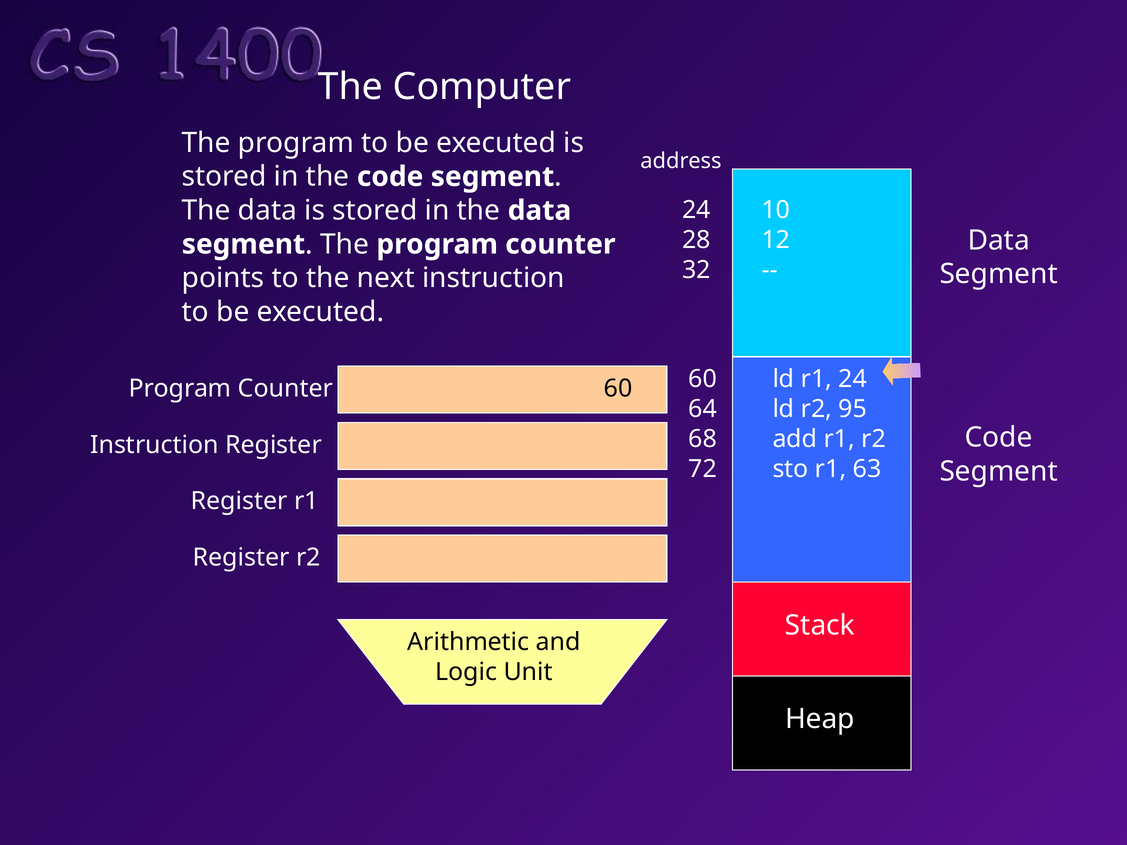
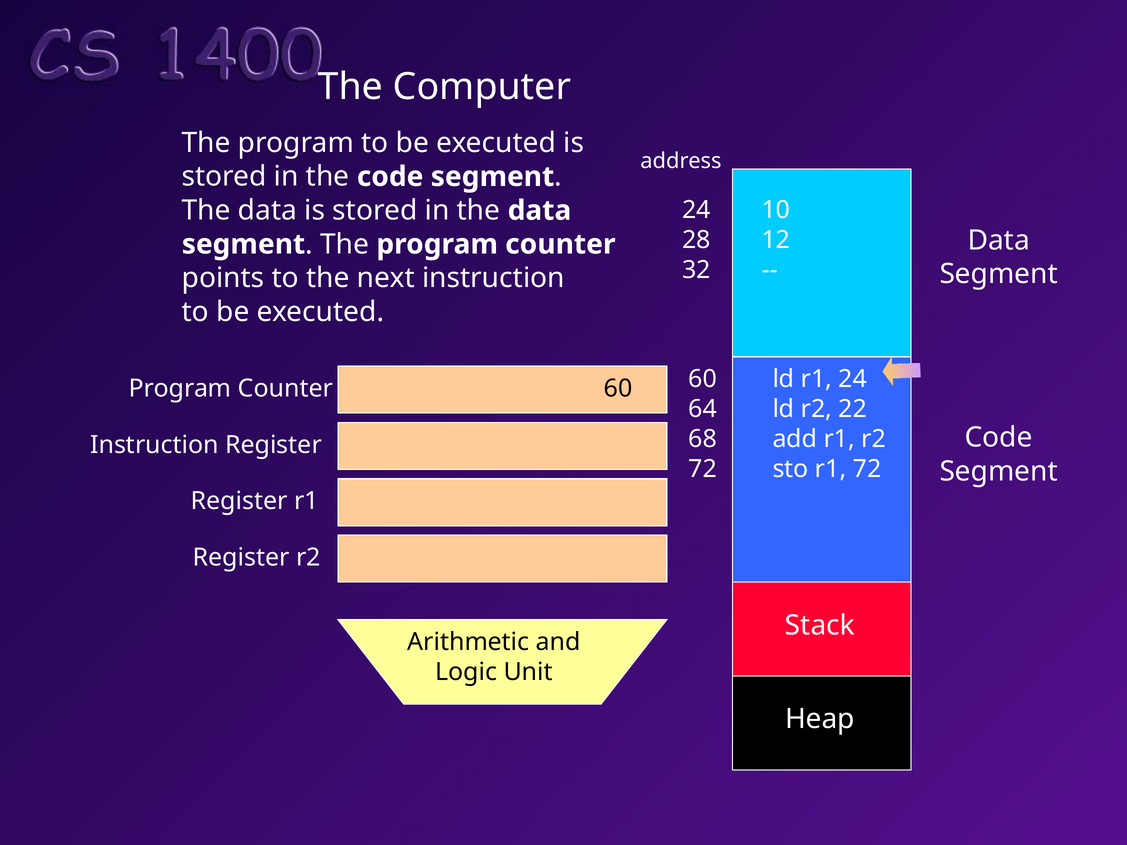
95: 95 -> 22 (853, 409)
r1 63: 63 -> 72 (867, 469)
